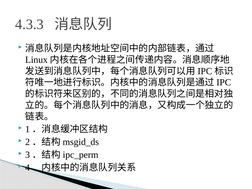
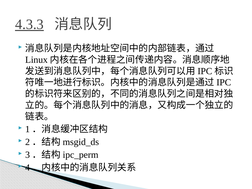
4.3.3 underline: none -> present (29, 24)
